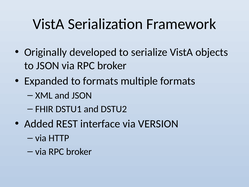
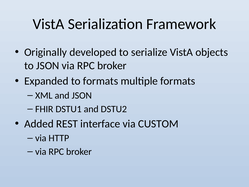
VERSION: VERSION -> CUSTOM (158, 124)
